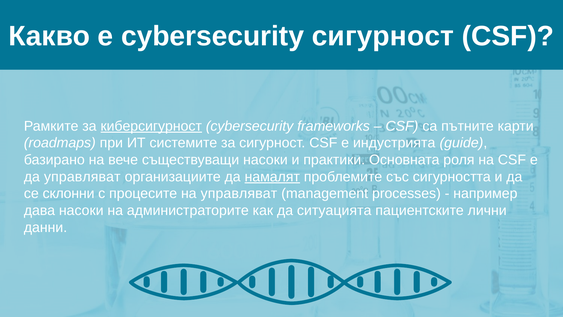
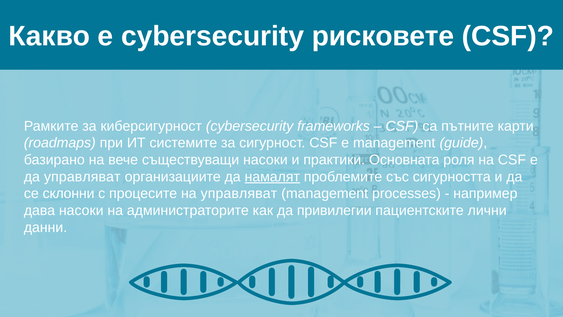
cybersecurity сигурност: сигурност -> рисковете (383, 36)
киберсигурност underline: present -> none (151, 126)
е индустрията: индустрията -> management (394, 143)
ситуацията: ситуацията -> привилегии (334, 210)
